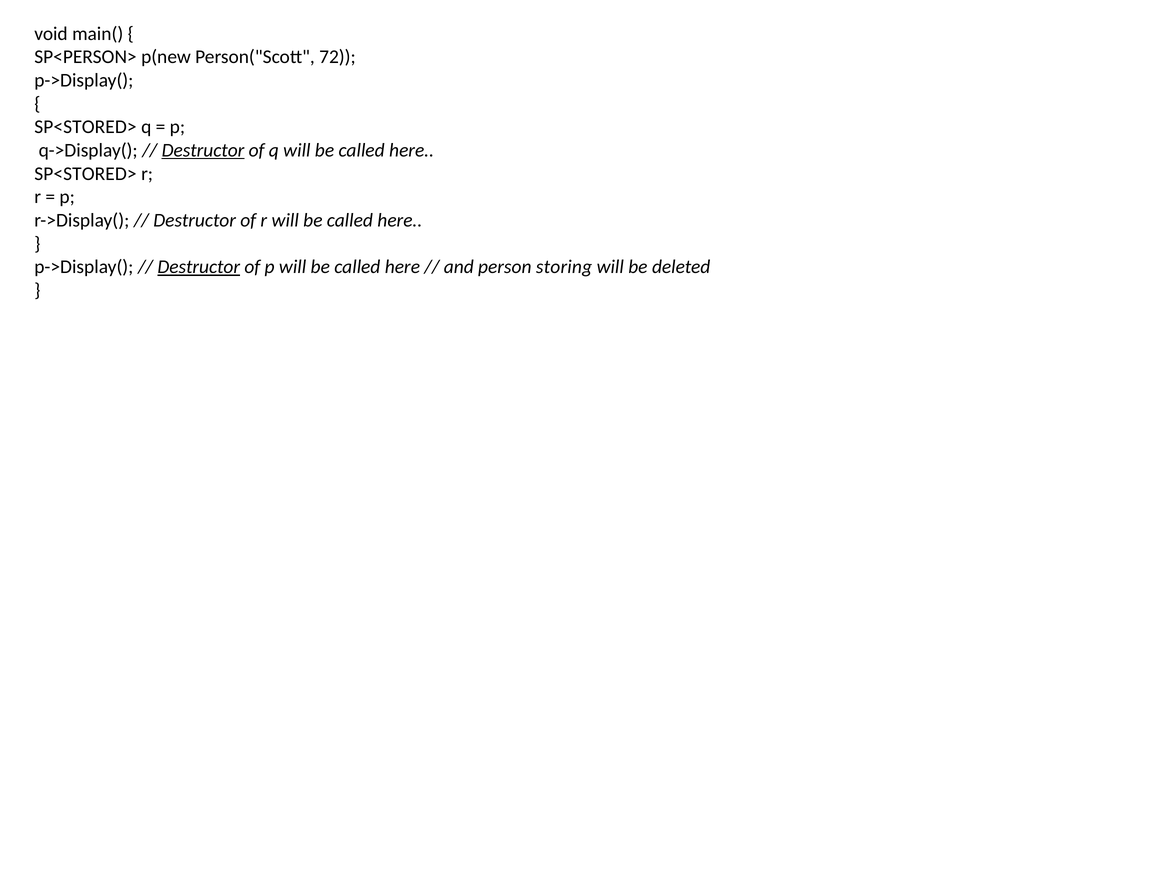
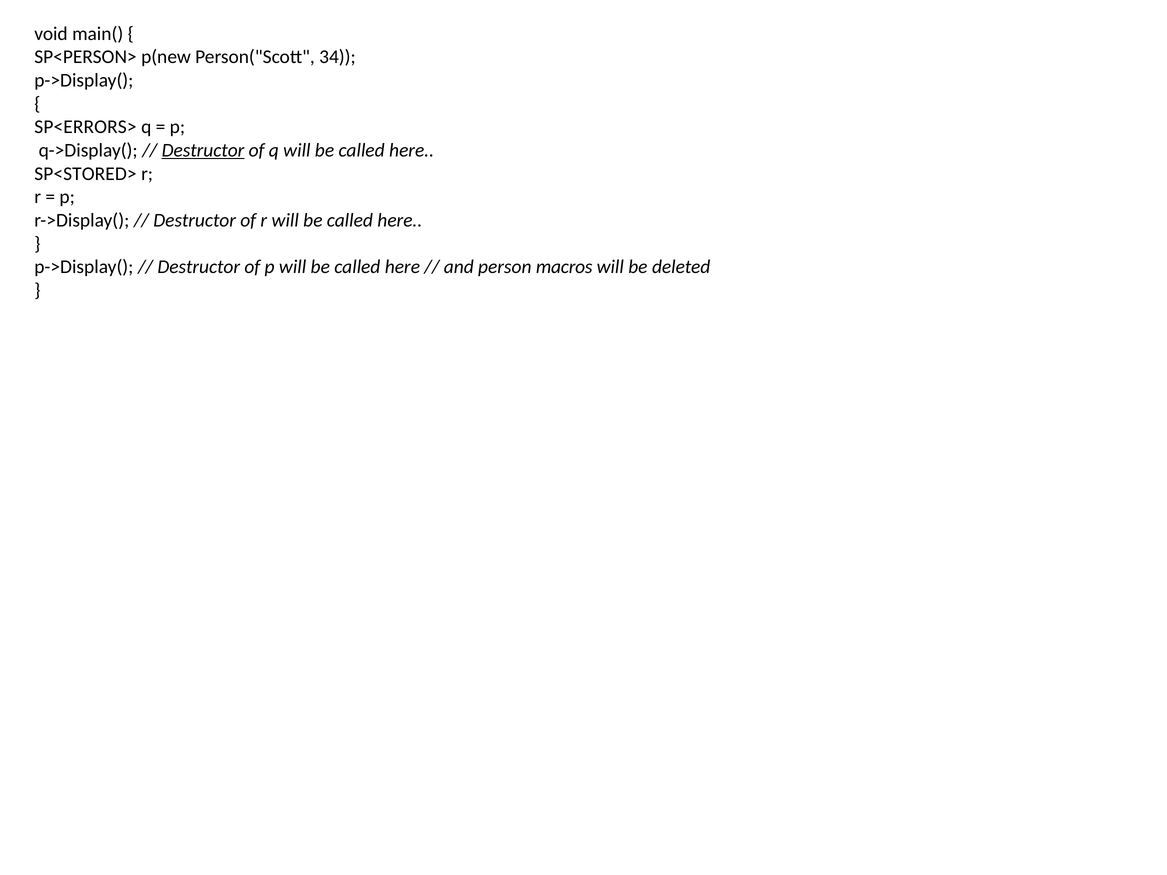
72: 72 -> 34 (337, 57)
SP<STORED>: SP<STORED> -> SP<ERRORS> (85, 127)
Destructor underline: present -> none (199, 267)
storing: storing -> macros (564, 267)
